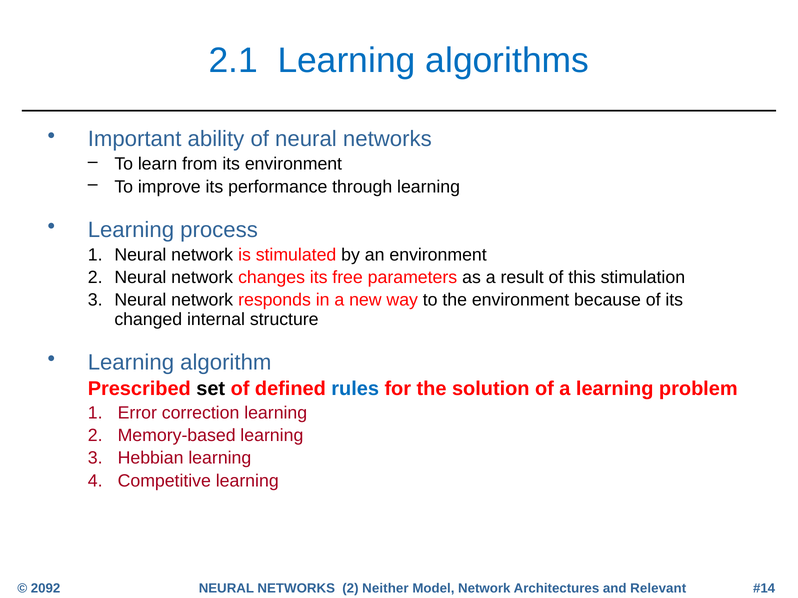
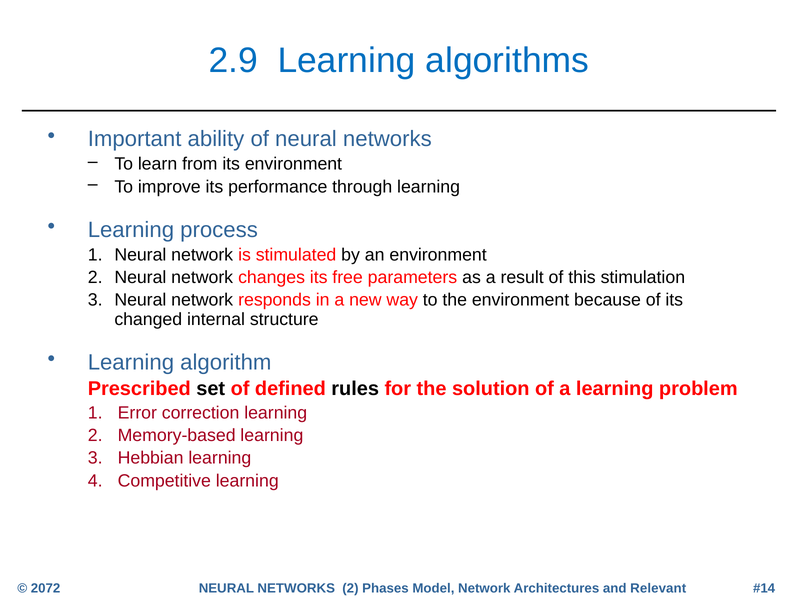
2.1: 2.1 -> 2.9 (233, 60)
rules colour: blue -> black (355, 389)
2092: 2092 -> 2072 (46, 589)
Neither: Neither -> Phases (385, 589)
